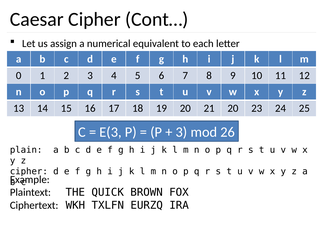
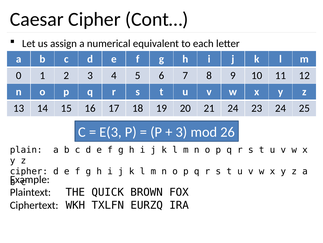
21 20: 20 -> 24 (233, 108)
